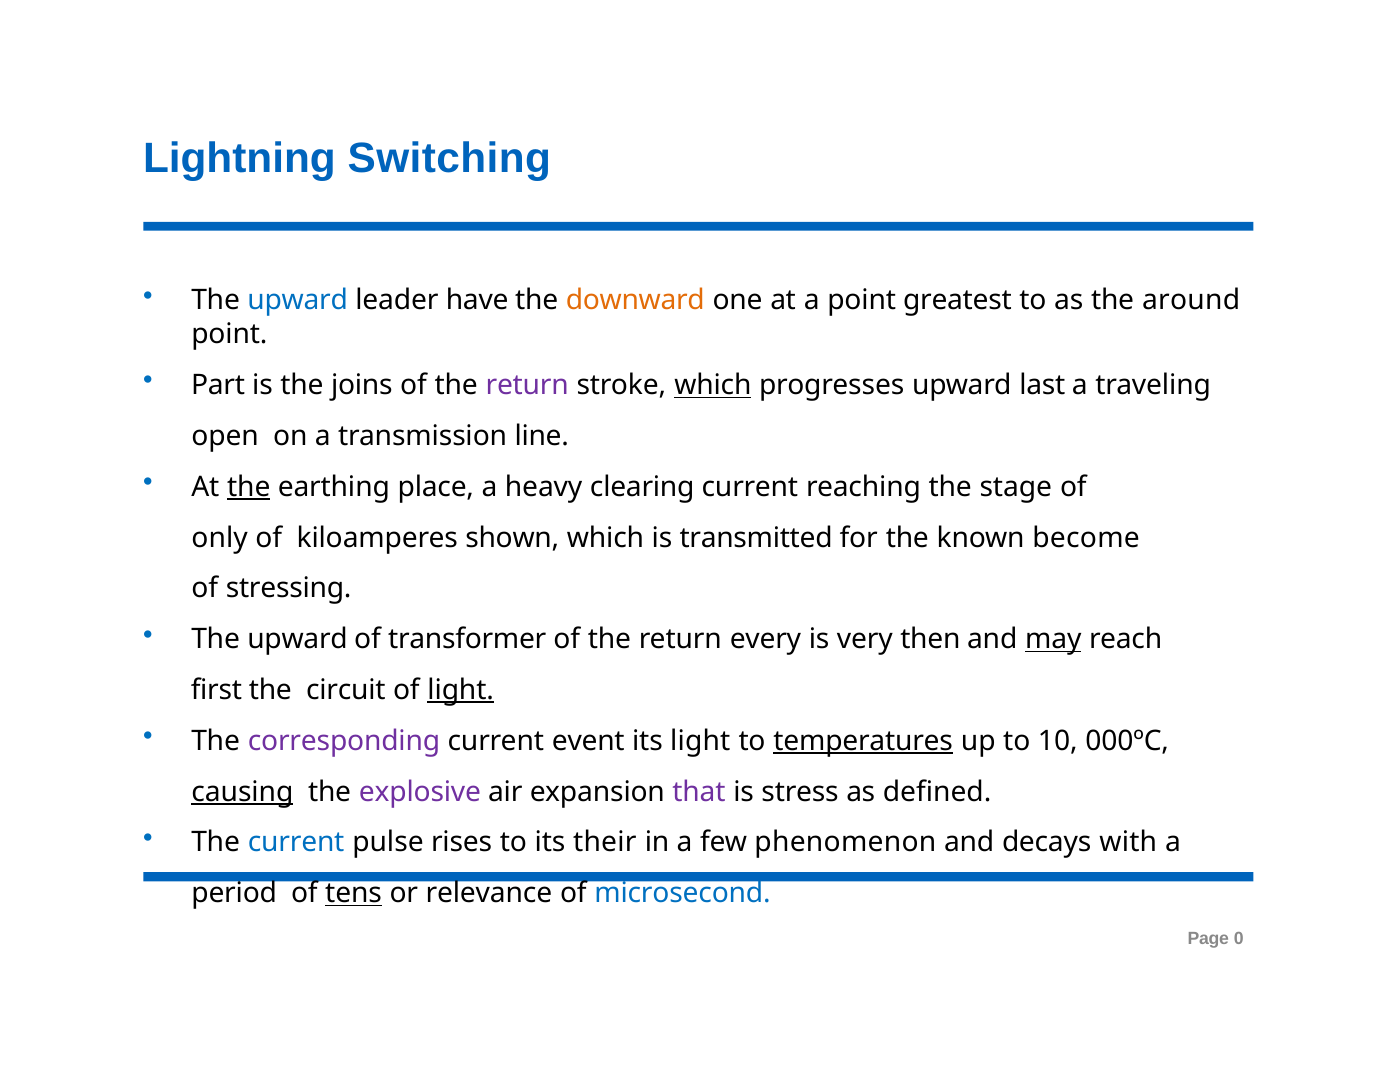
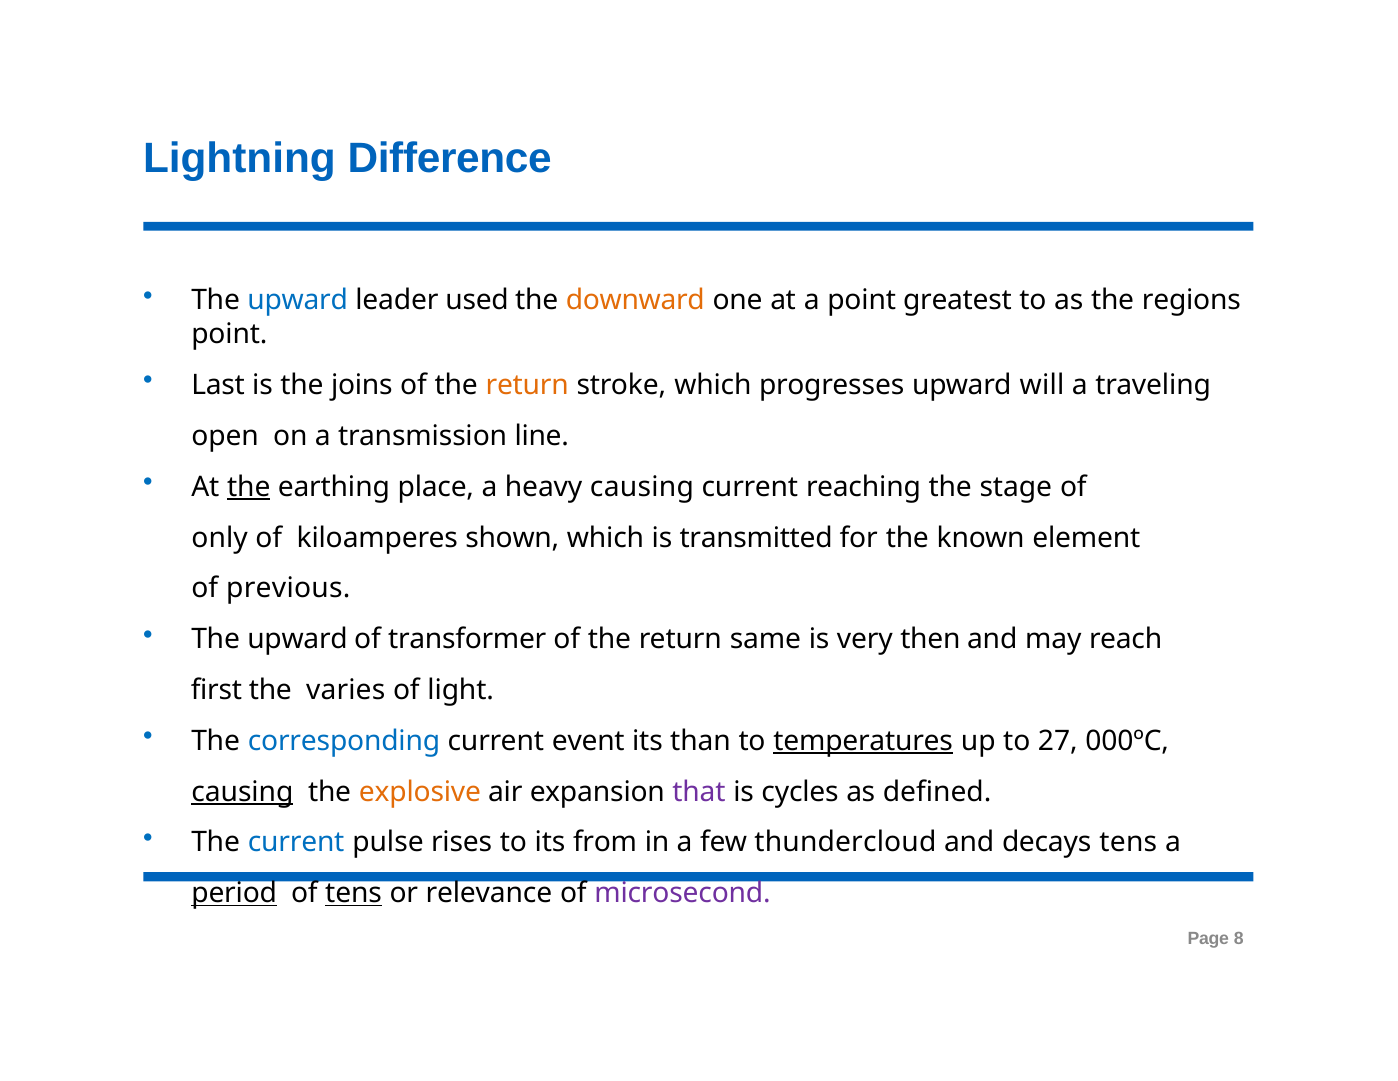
Switching: Switching -> Difference (450, 159)
have: have -> used (477, 300)
around: around -> regions (1191, 300)
Part: Part -> Last (218, 385)
return colour: purple -> orange (527, 385)
which underline: present -> none (713, 385)
last: last -> will (1042, 385)
heavy clearing: clearing -> causing (642, 487)
become: become -> element (1086, 537)
stressing: stressing -> previous (288, 588)
every: every -> same (765, 639)
may underline: present -> none (1053, 639)
circuit: circuit -> varies (346, 690)
light underline: present -> none (461, 690)
corresponding colour: purple -> blue (344, 741)
its light: light -> than (700, 741)
10: 10 -> 27 (1058, 741)
explosive colour: purple -> orange (420, 791)
stress: stress -> cycles (800, 791)
their: their -> from (605, 842)
phenomenon: phenomenon -> thundercloud (845, 842)
decays with: with -> tens (1128, 842)
period underline: none -> present (234, 893)
microsecond colour: blue -> purple (683, 893)
0: 0 -> 8 (1239, 938)
